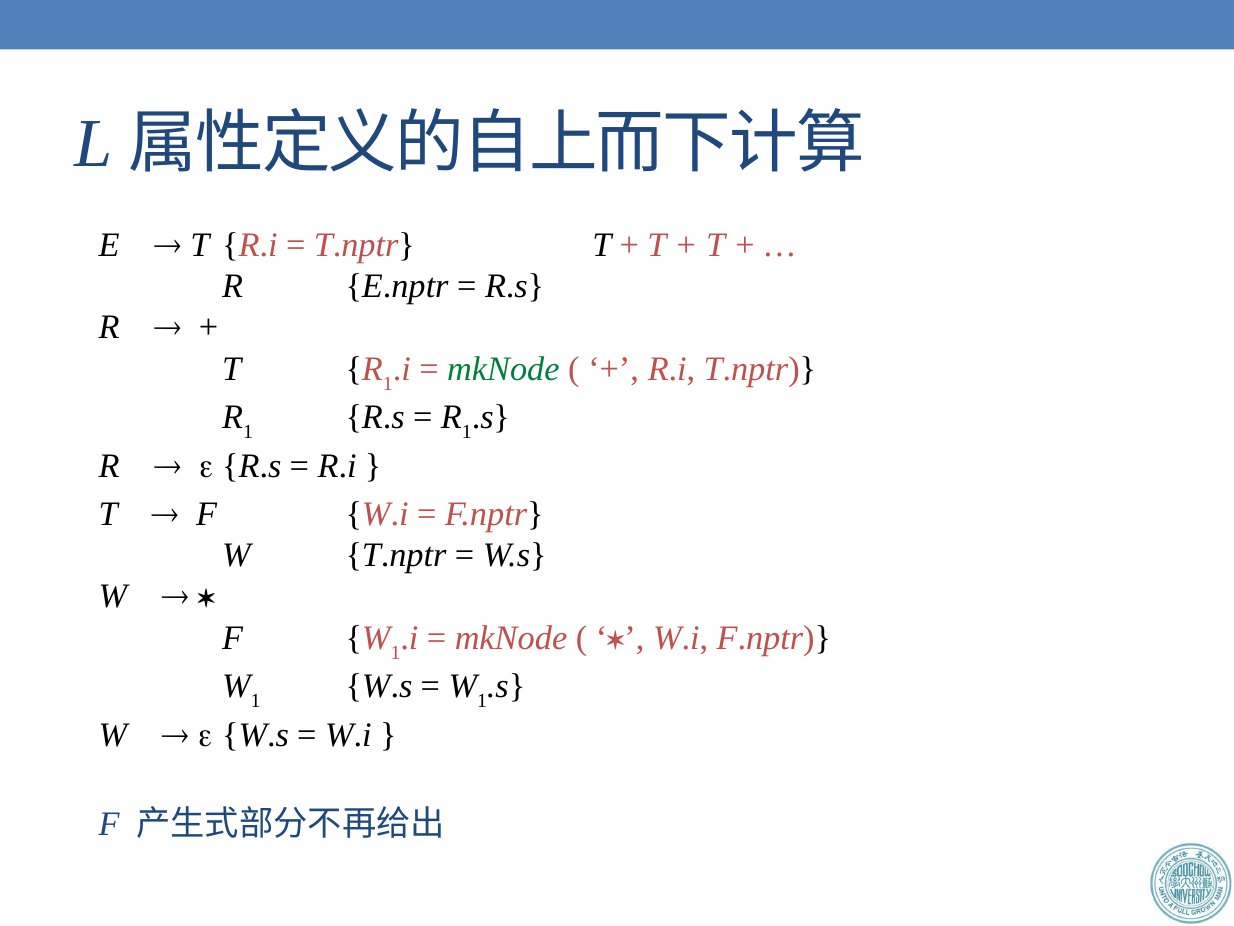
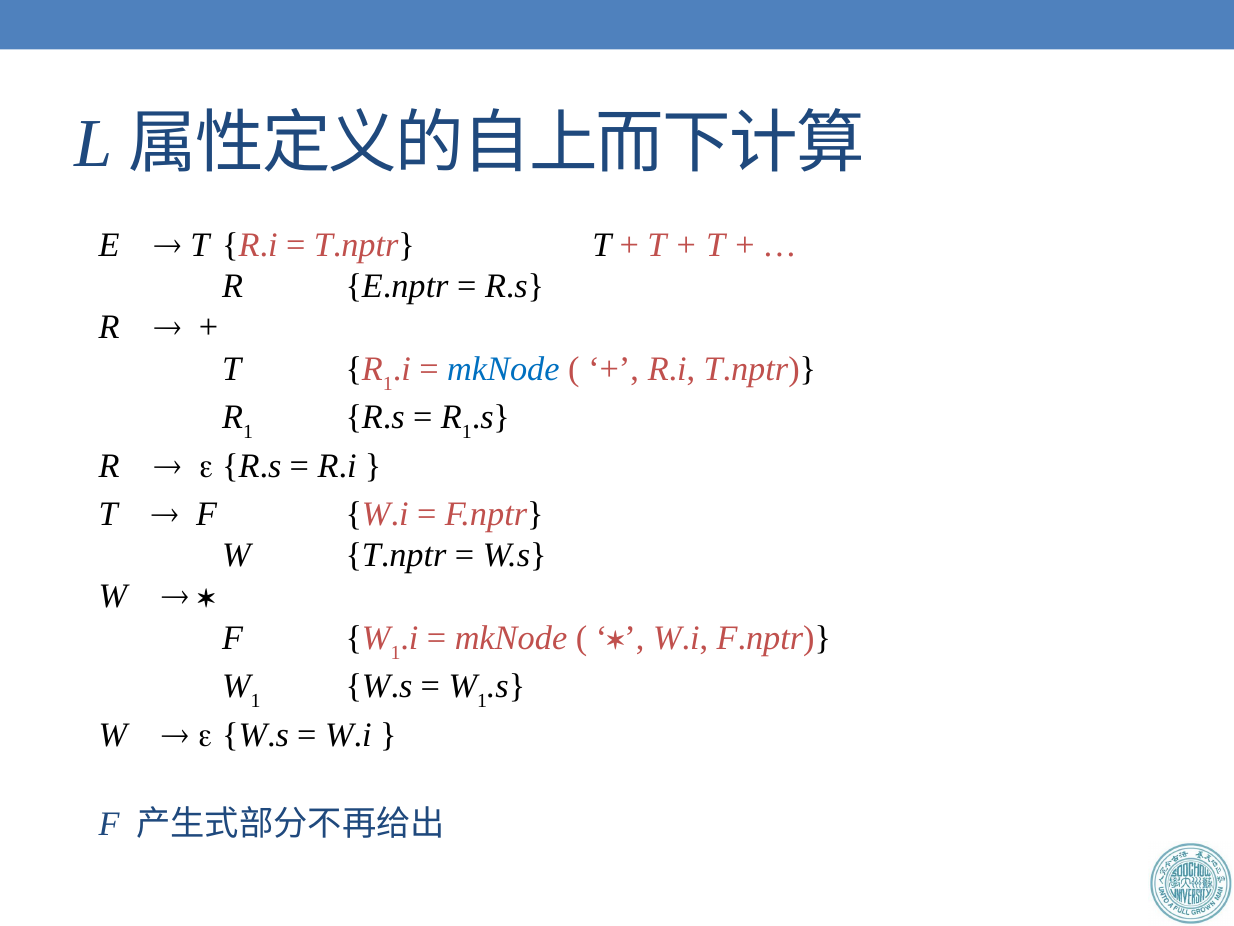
mkNode colour: green -> blue (503, 369)
